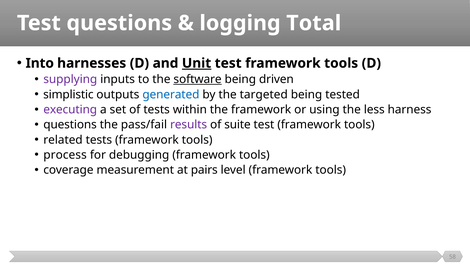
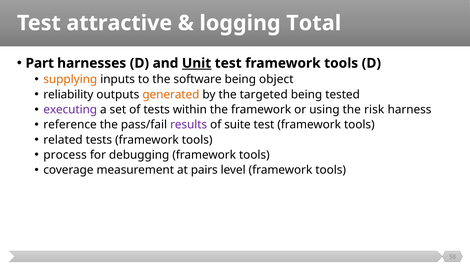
Test questions: questions -> attractive (119, 23)
Into: Into -> Part (40, 63)
supplying colour: purple -> orange (70, 79)
software underline: present -> none (198, 79)
driven: driven -> object (276, 79)
simplistic: simplistic -> reliability (68, 95)
generated colour: blue -> orange (171, 95)
less: less -> risk (374, 110)
questions: questions -> reference (70, 125)
